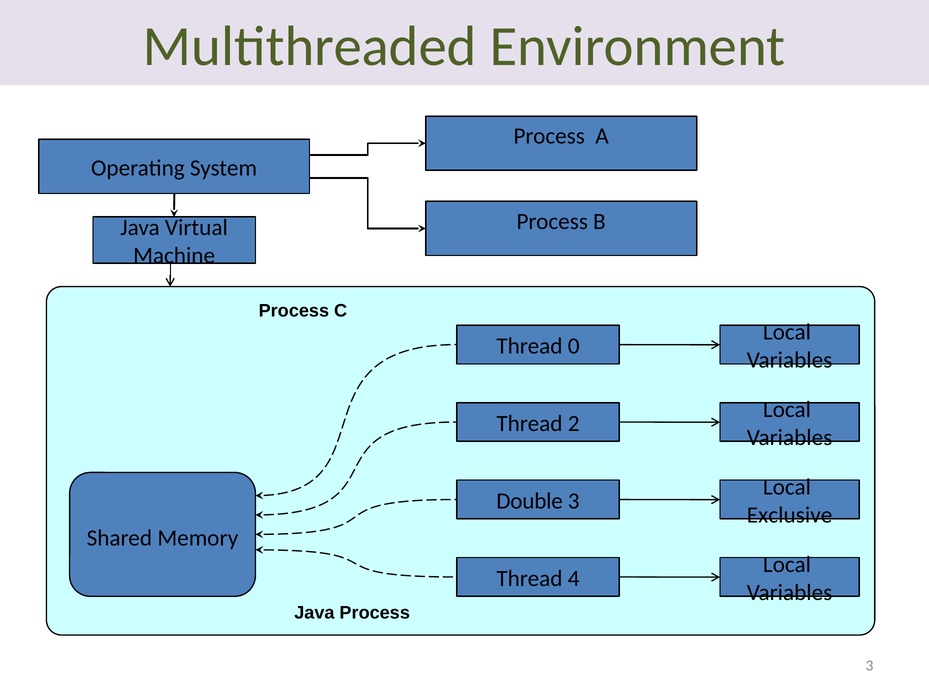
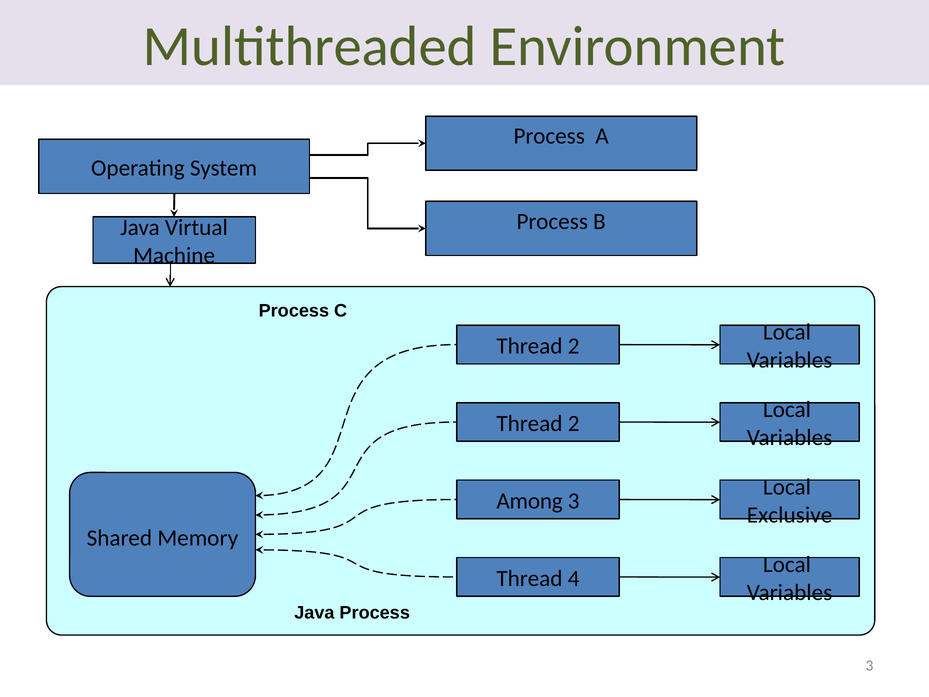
0: 0 -> 2 (574, 346)
Double: Double -> Among (530, 501)
